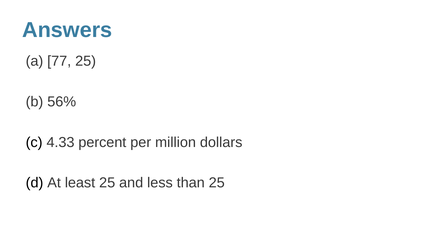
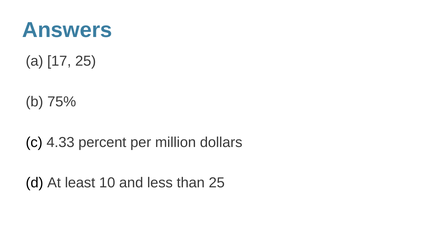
77: 77 -> 17 (59, 61)
56%: 56% -> 75% (62, 102)
least 25: 25 -> 10 (107, 183)
